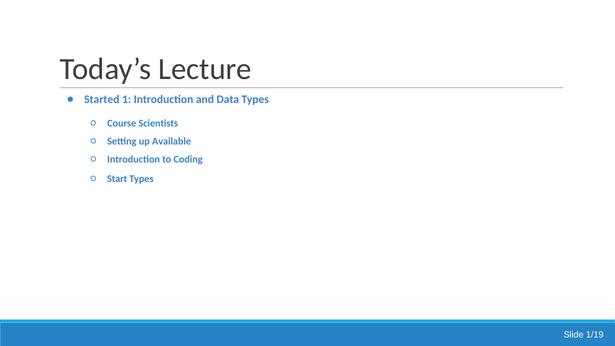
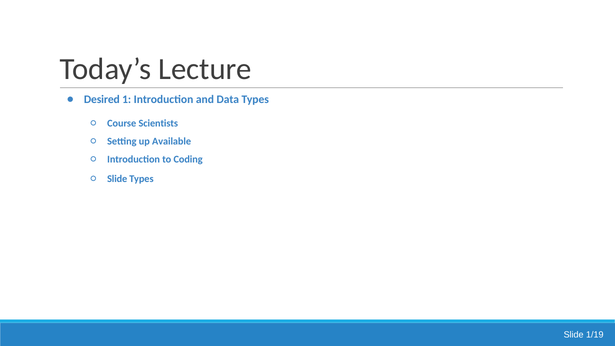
Started: Started -> Desired (102, 99)
Start: Start -> Slide (117, 179)
